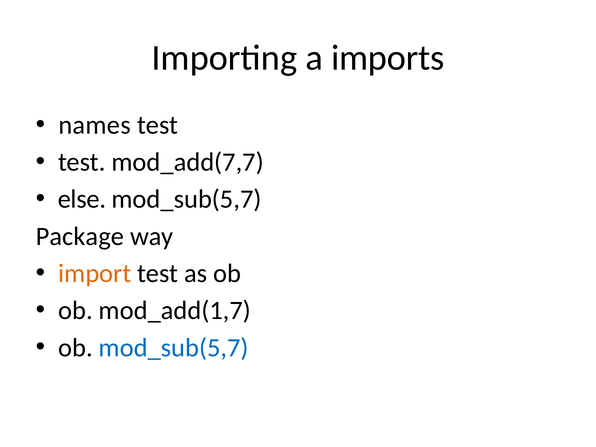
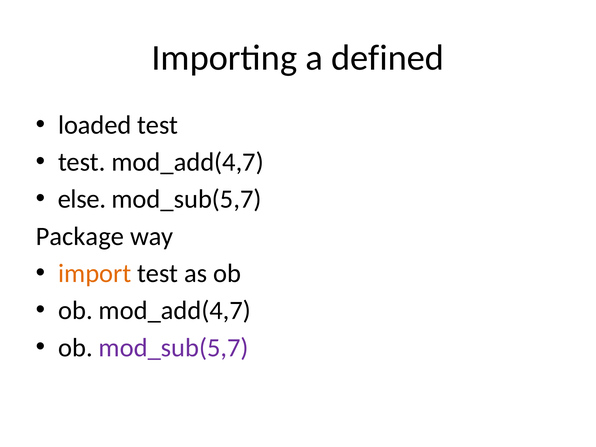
imports: imports -> defined (388, 58)
names: names -> loaded (95, 125)
test mod_add(7,7: mod_add(7,7 -> mod_add(4,7 (188, 162)
ob mod_add(1,7: mod_add(1,7 -> mod_add(4,7 (175, 311)
mod_sub(5,7 colour: blue -> purple (174, 348)
